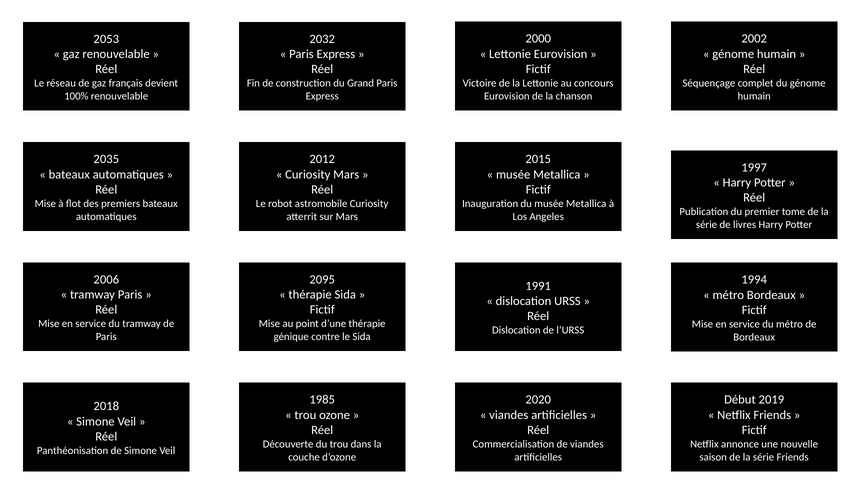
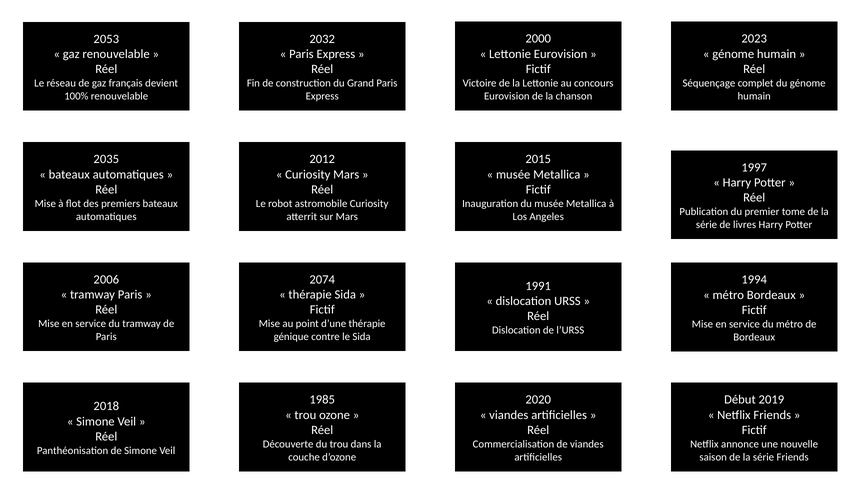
2002: 2002 -> 2023 (754, 39)
2095: 2095 -> 2074 (322, 280)
